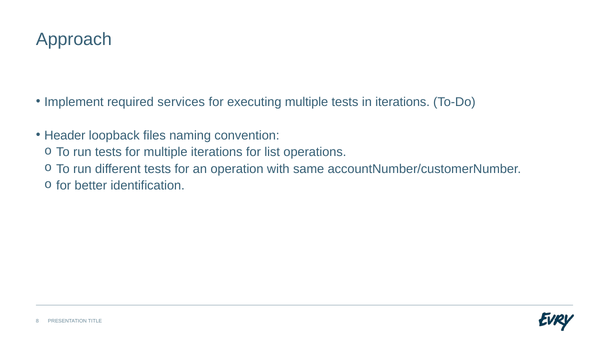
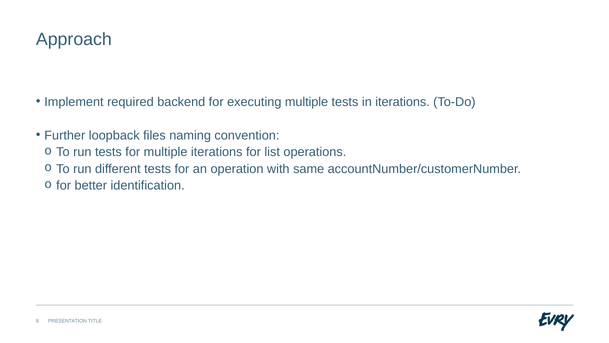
services: services -> backend (181, 102)
Header: Header -> Further (65, 135)
